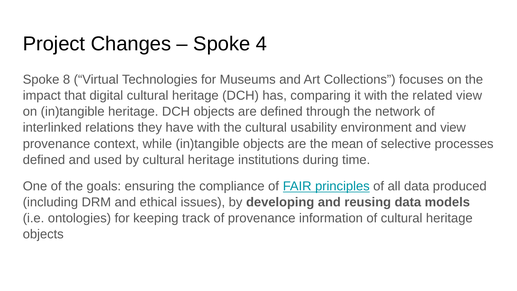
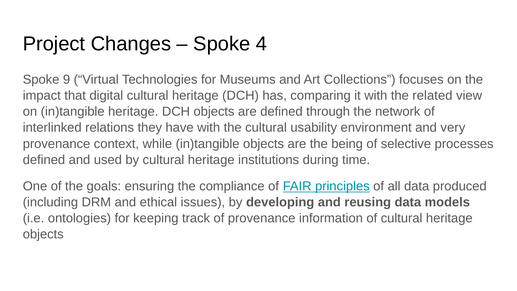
8: 8 -> 9 (67, 80)
and view: view -> very (453, 128)
mean: mean -> being (347, 144)
